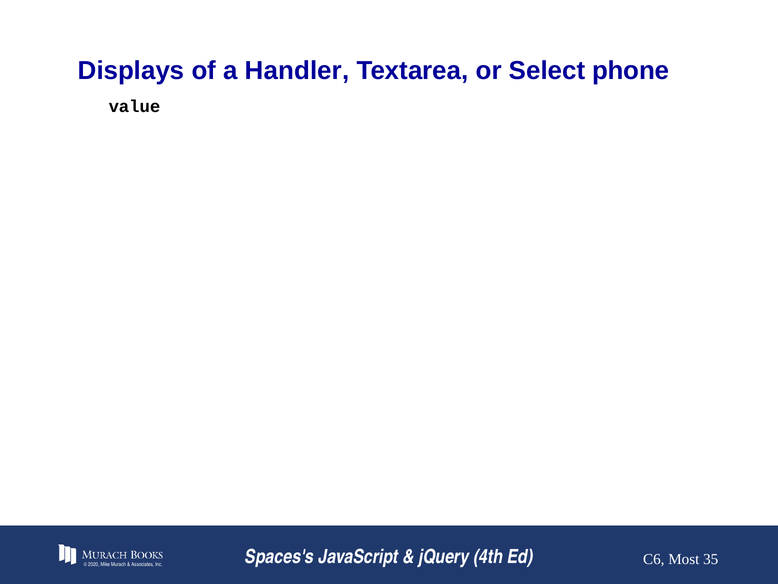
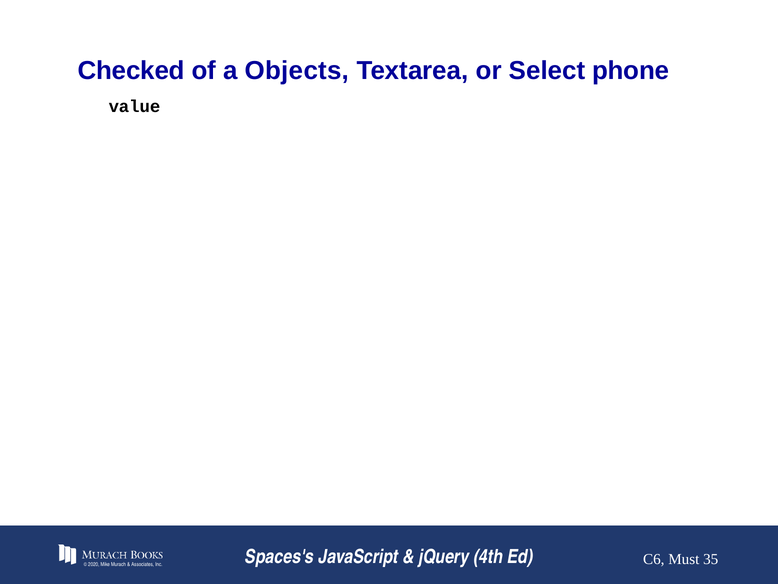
Displays: Displays -> Checked (131, 71)
Handler: Handler -> Objects (297, 71)
Most: Most -> Must (684, 559)
